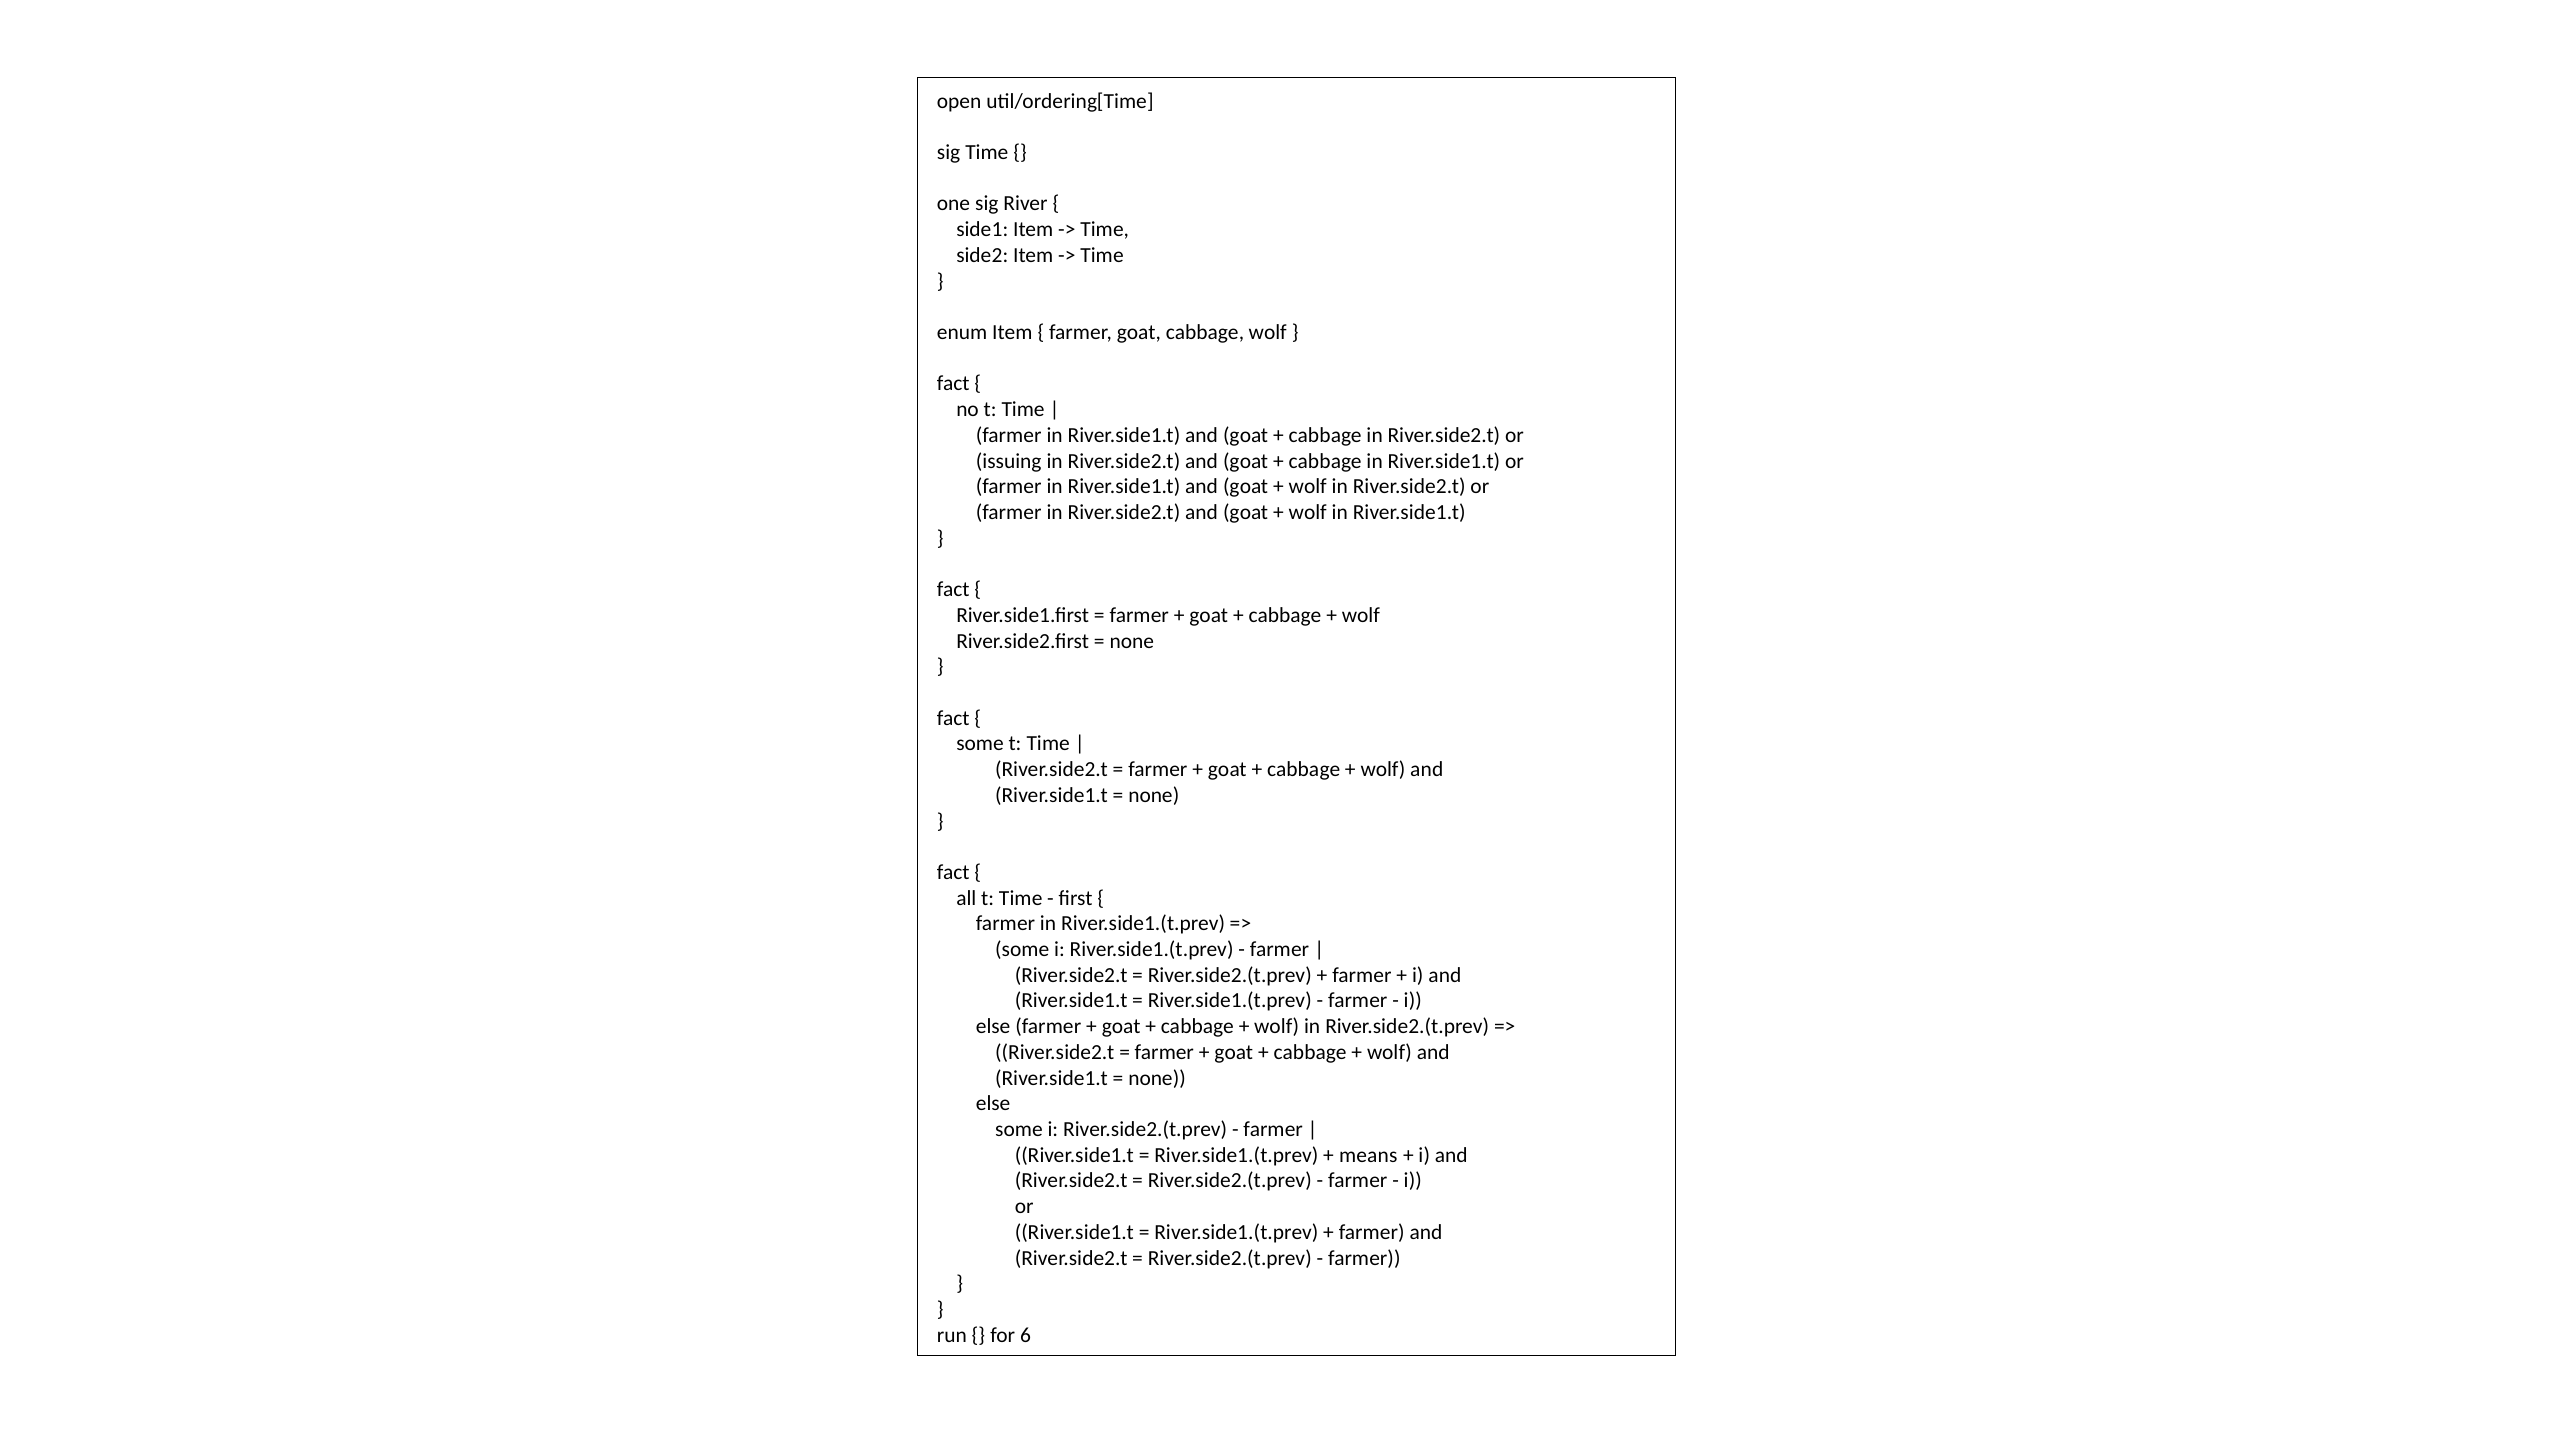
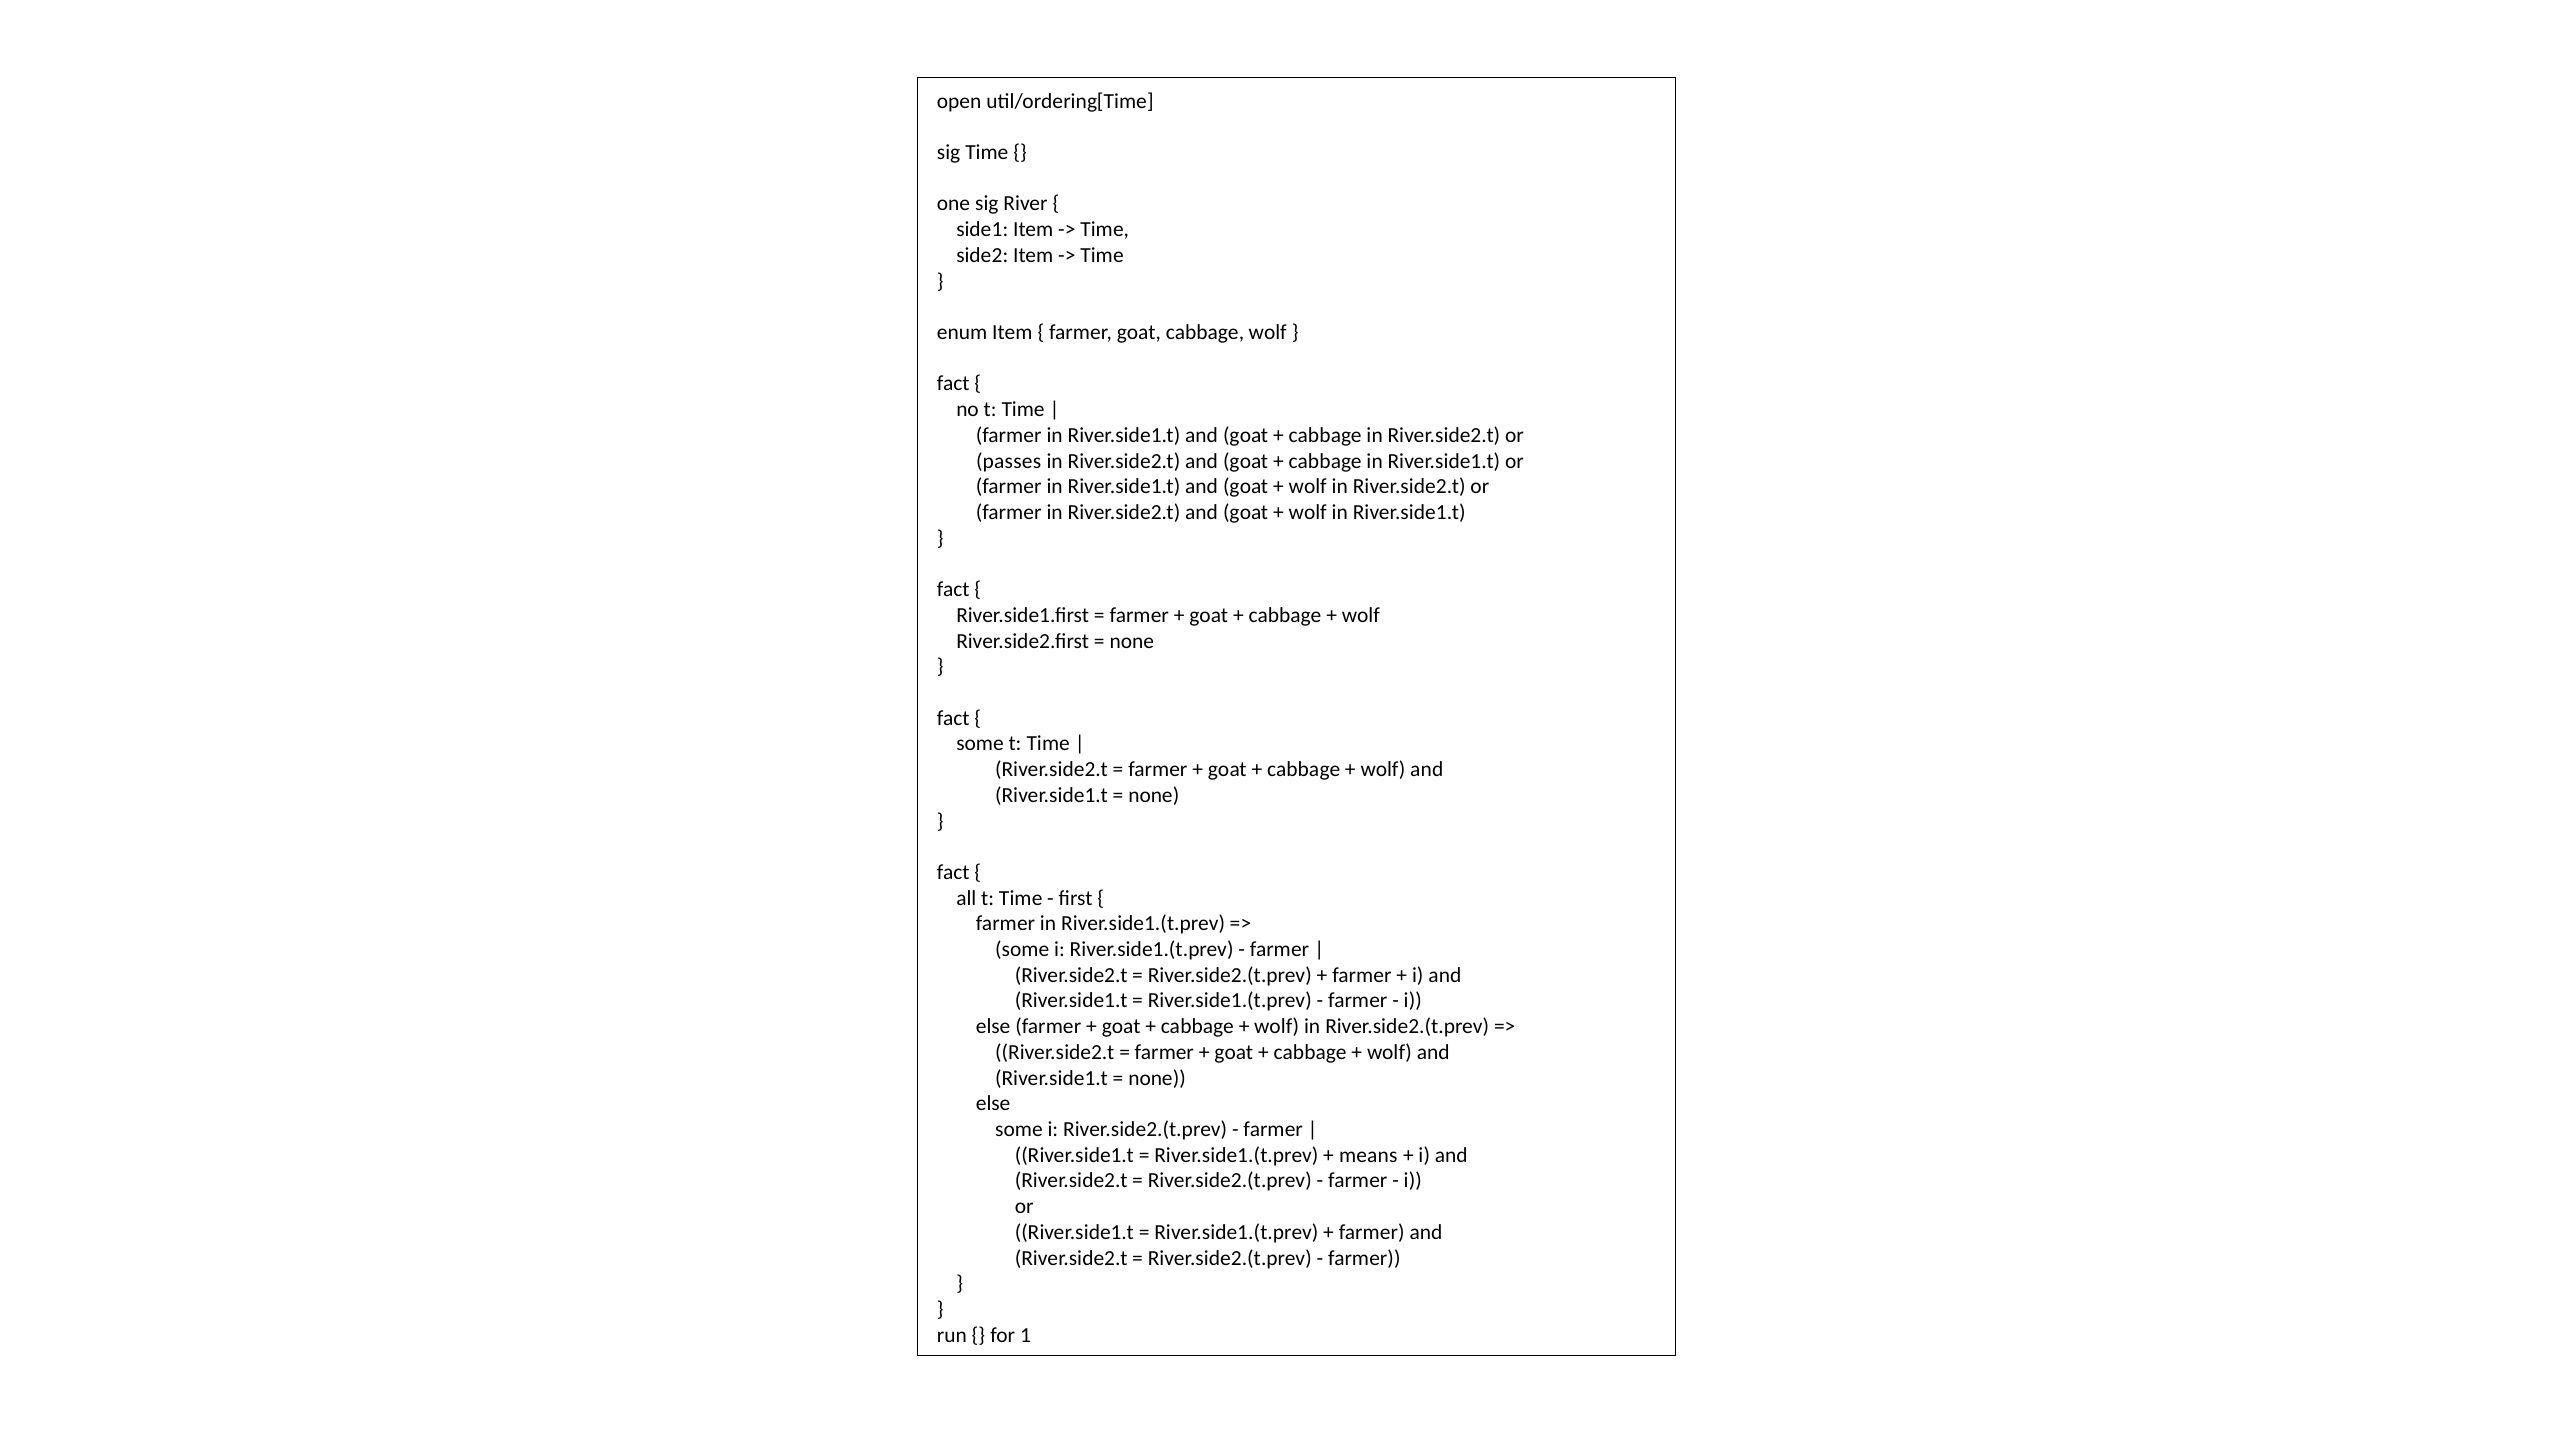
issuing: issuing -> passes (1009, 461)
6: 6 -> 1 (1026, 1335)
